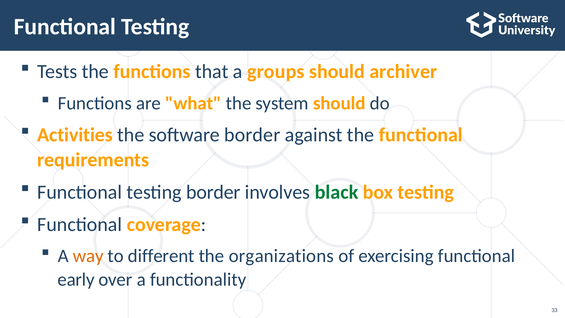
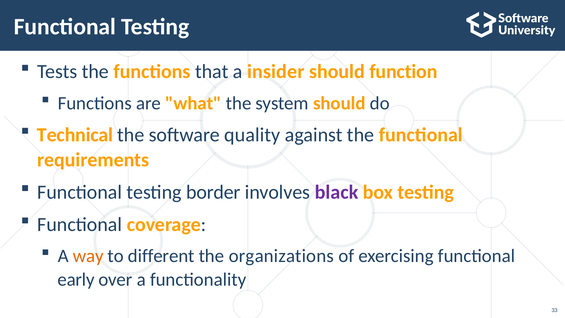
groups: groups -> insider (276, 72)
archiver: archiver -> function (403, 72)
Activities: Activities -> Technical (75, 135)
software border: border -> quality (252, 135)
black colour: green -> purple (337, 192)
